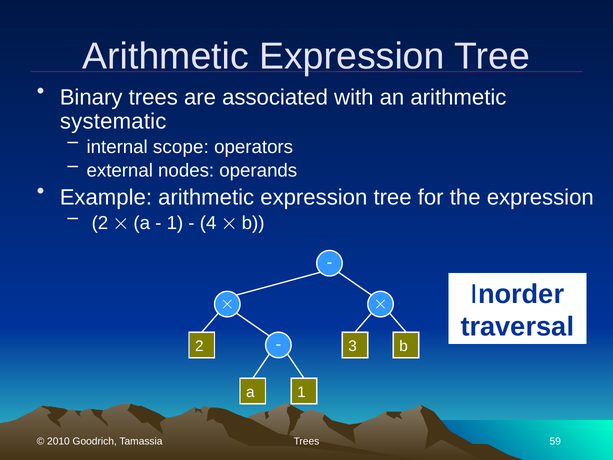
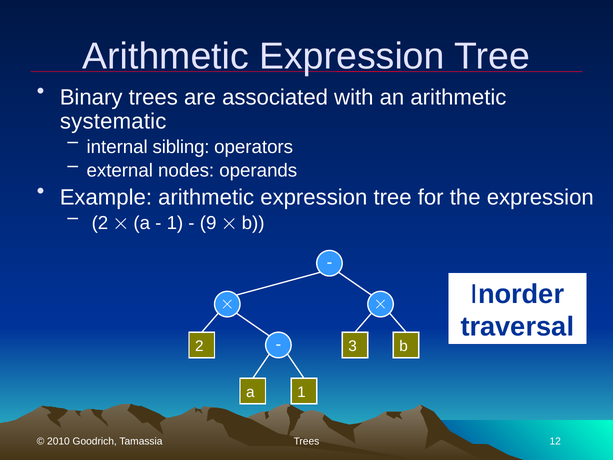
scope: scope -> sibling (181, 147)
4: 4 -> 9 (208, 223)
59: 59 -> 12 (555, 441)
